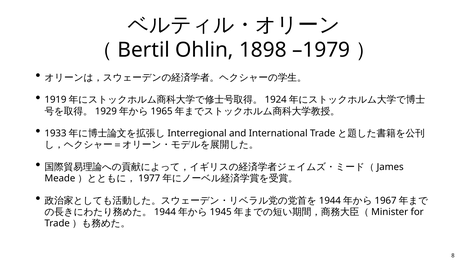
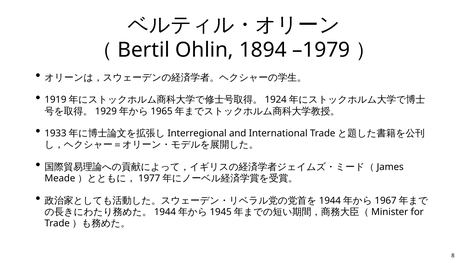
1898: 1898 -> 1894 (263, 50)
